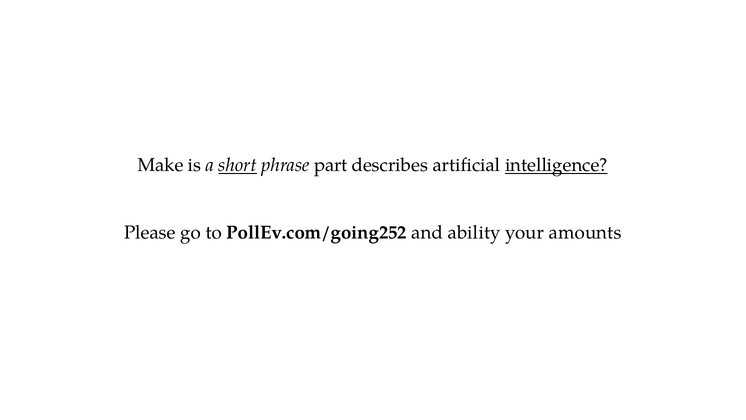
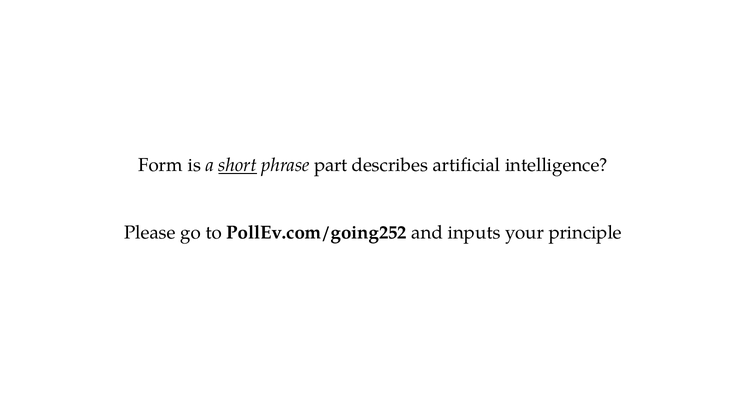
Make: Make -> Form (161, 165)
intelligence underline: present -> none (556, 165)
ability: ability -> inputs (474, 232)
amounts: amounts -> principle (585, 232)
